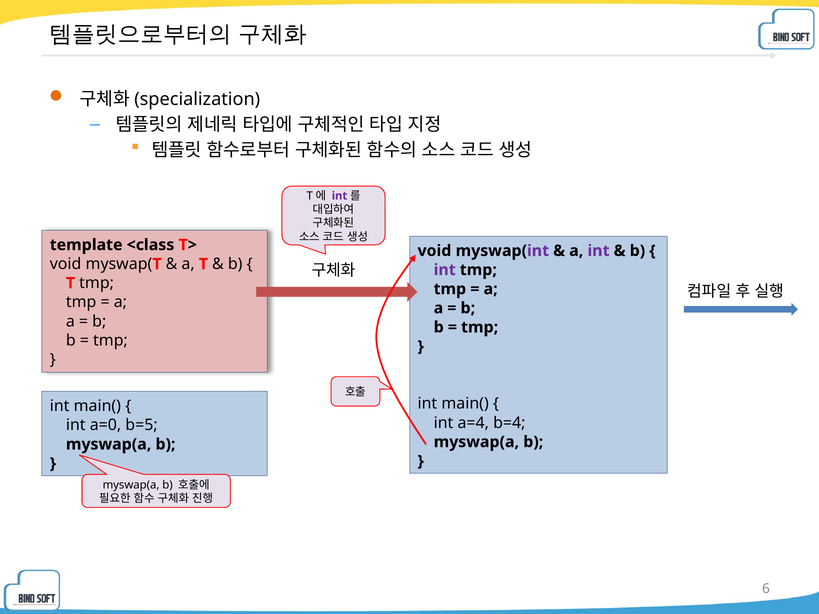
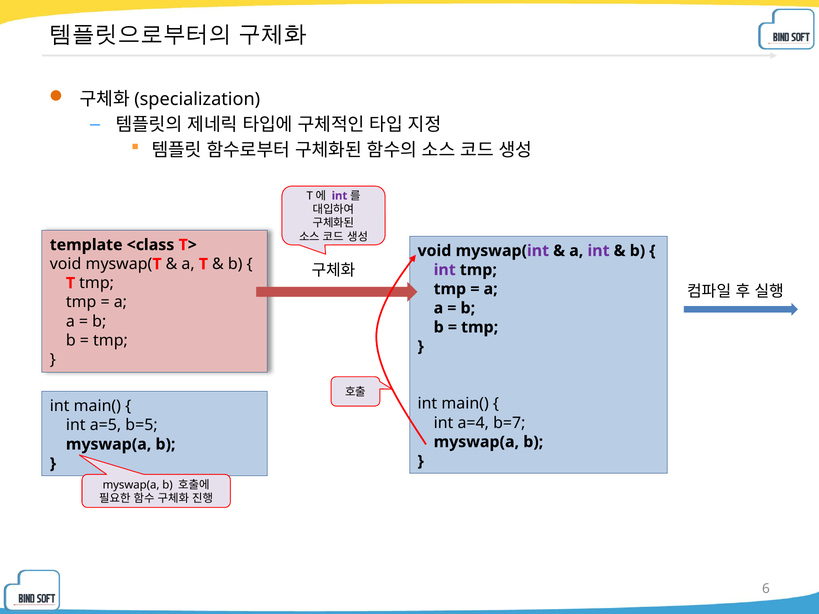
b=4: b=4 -> b=7 (509, 423)
a=0: a=0 -> a=5 (105, 425)
